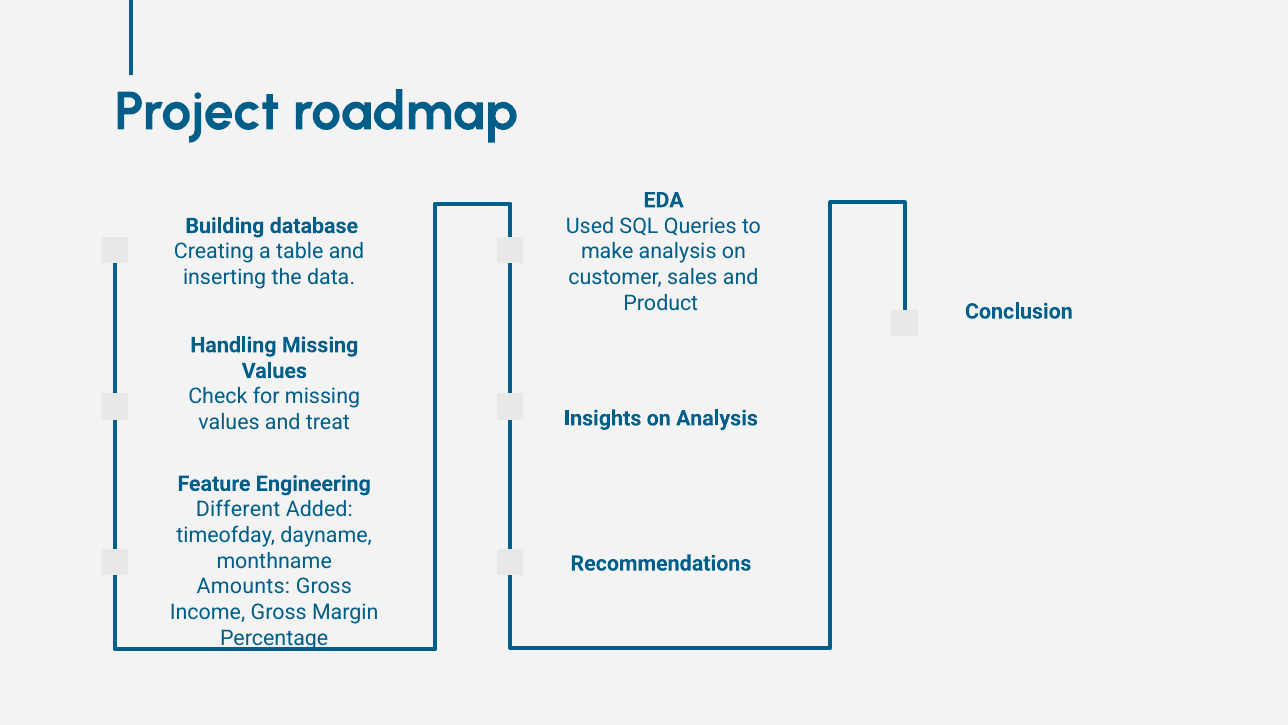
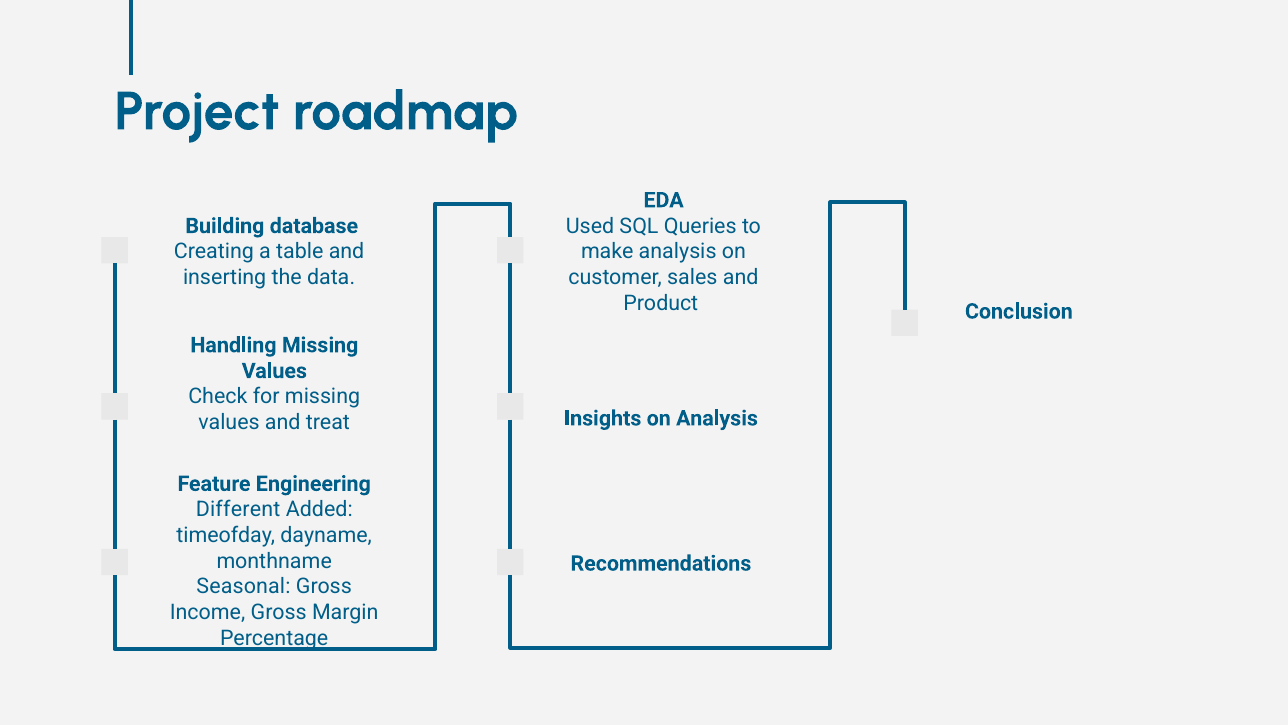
Amounts: Amounts -> Seasonal (243, 587)
